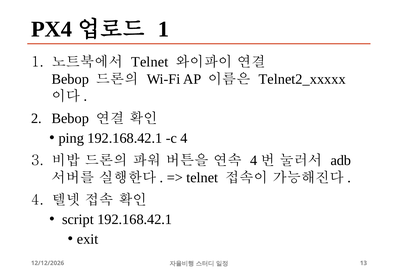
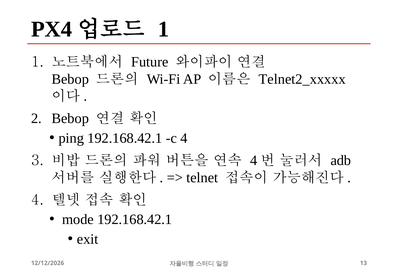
Telnet: Telnet -> Future (150, 62)
script: script -> mode (78, 219)
